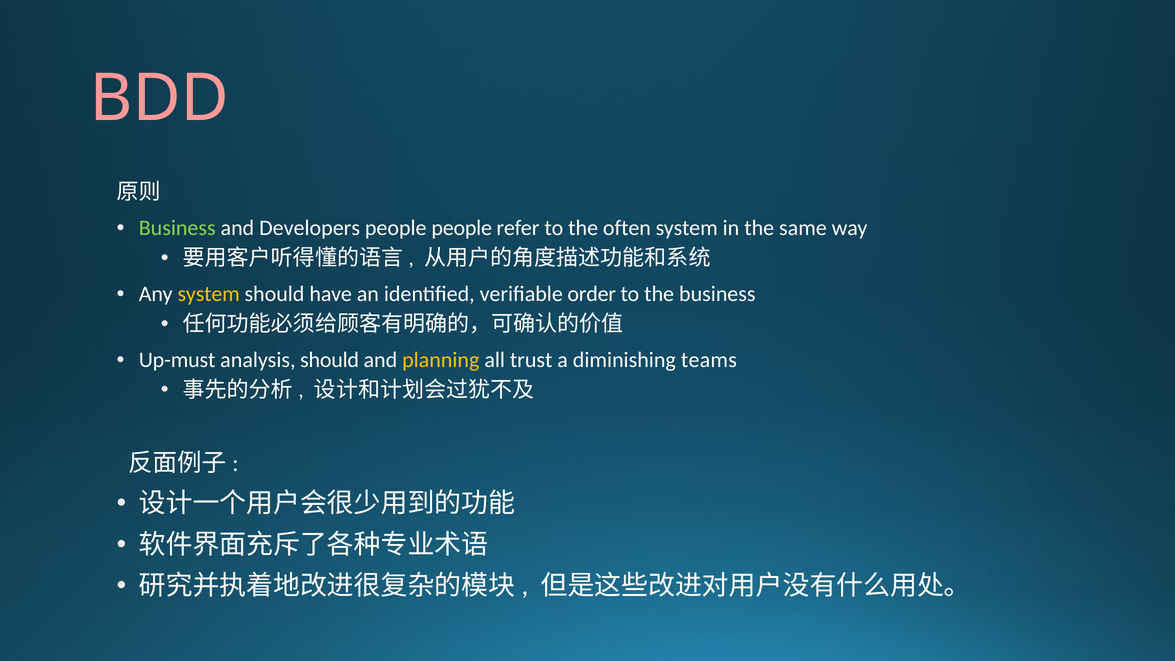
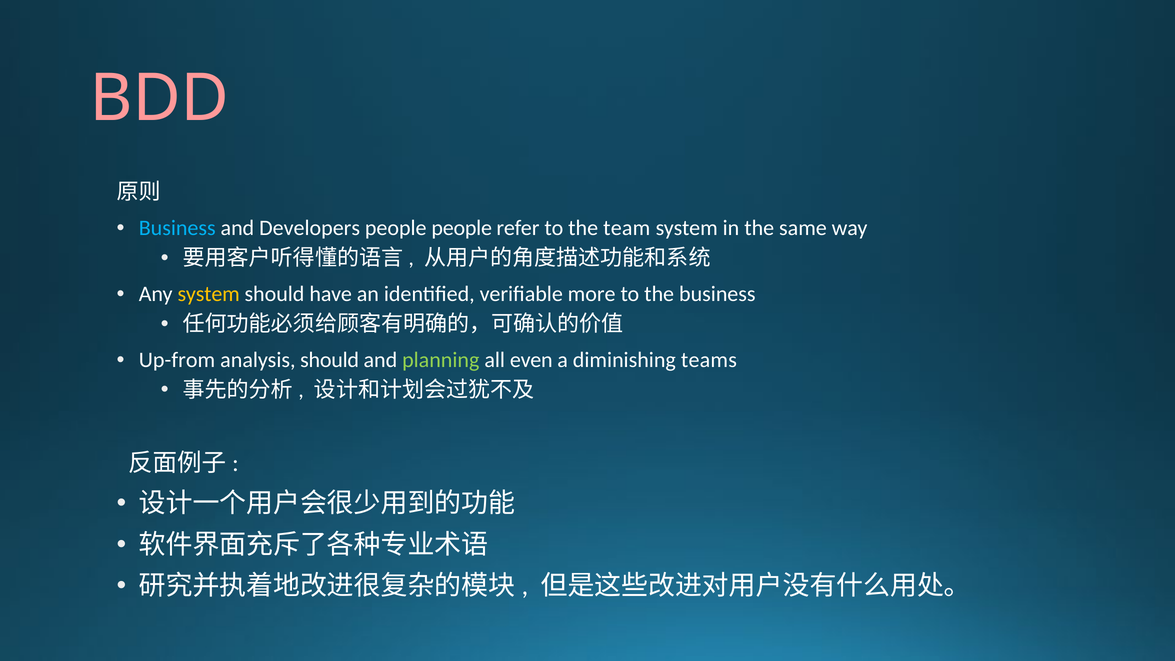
Business colour: light green -> light blue (177, 228)
often: often -> team (627, 228)
order: order -> more (592, 294)
Up-must: Up-must -> Up-from (177, 360)
planning colour: yellow -> light green (441, 360)
trust: trust -> even (531, 360)
